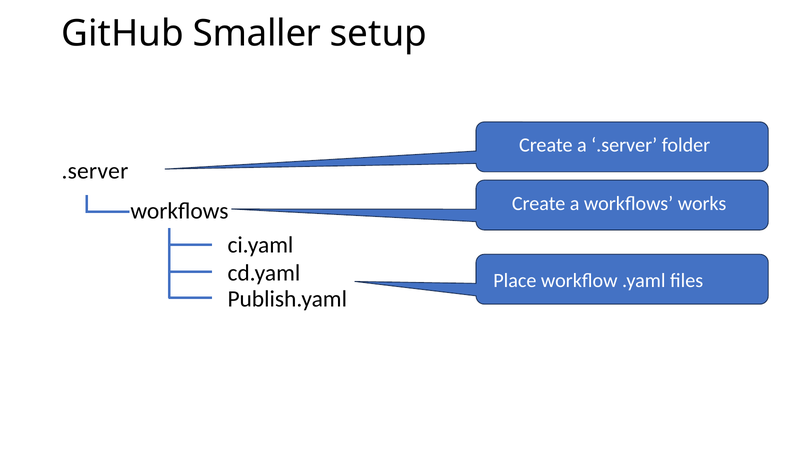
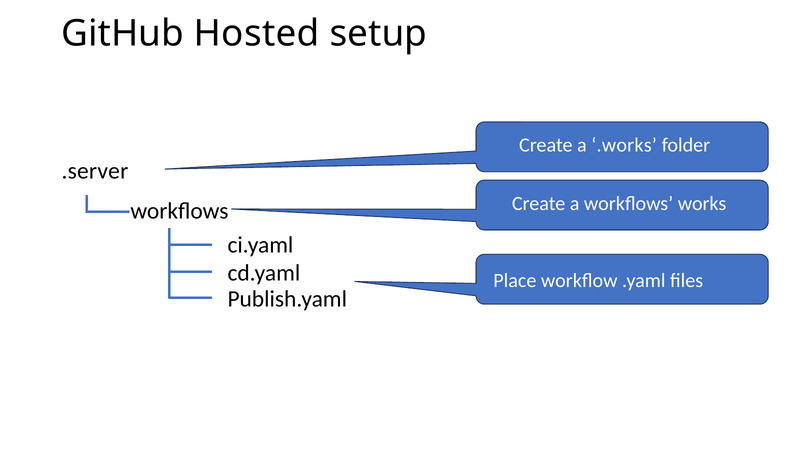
Smaller: Smaller -> Hosted (257, 34)
a .server: .server -> .works (624, 145)
